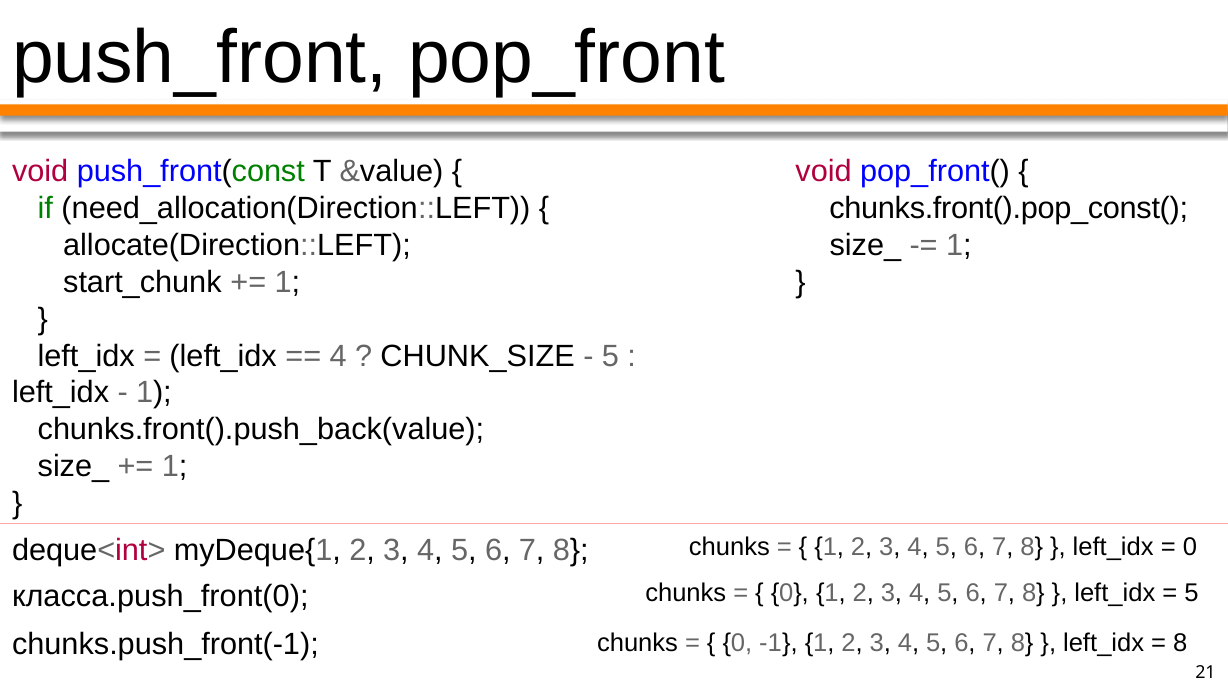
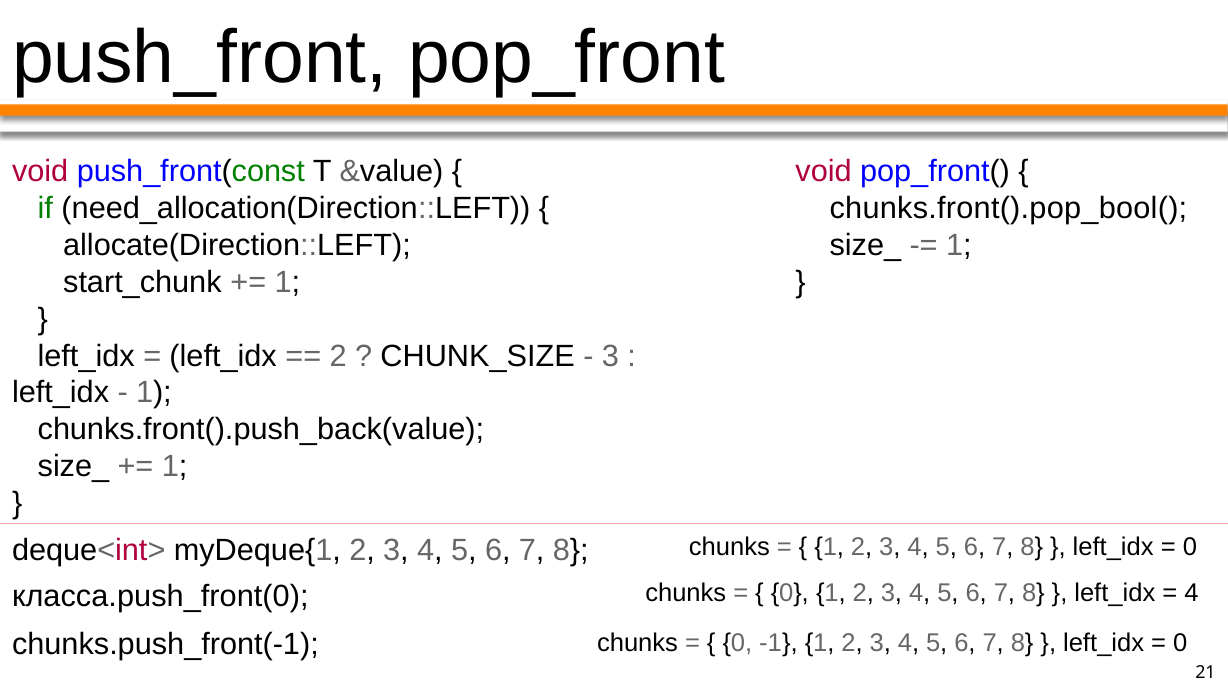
chunks.front().pop_const(: chunks.front().pop_const( -> chunks.front().pop_bool( (1008, 208)
4: 4 -> 2 (338, 356)
5: 5 -> 3 (610, 356)
5: 5 -> 4 (1192, 593)
8: 8 -> 0 (1180, 643)
